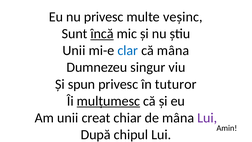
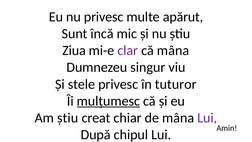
veșinc: veșinc -> apărut (183, 17)
încă underline: present -> none (102, 34)
Unii: Unii -> Ziua (74, 50)
clar colour: blue -> purple (128, 50)
spun: spun -> stele (81, 84)
Am unii: unii -> știu (68, 118)
